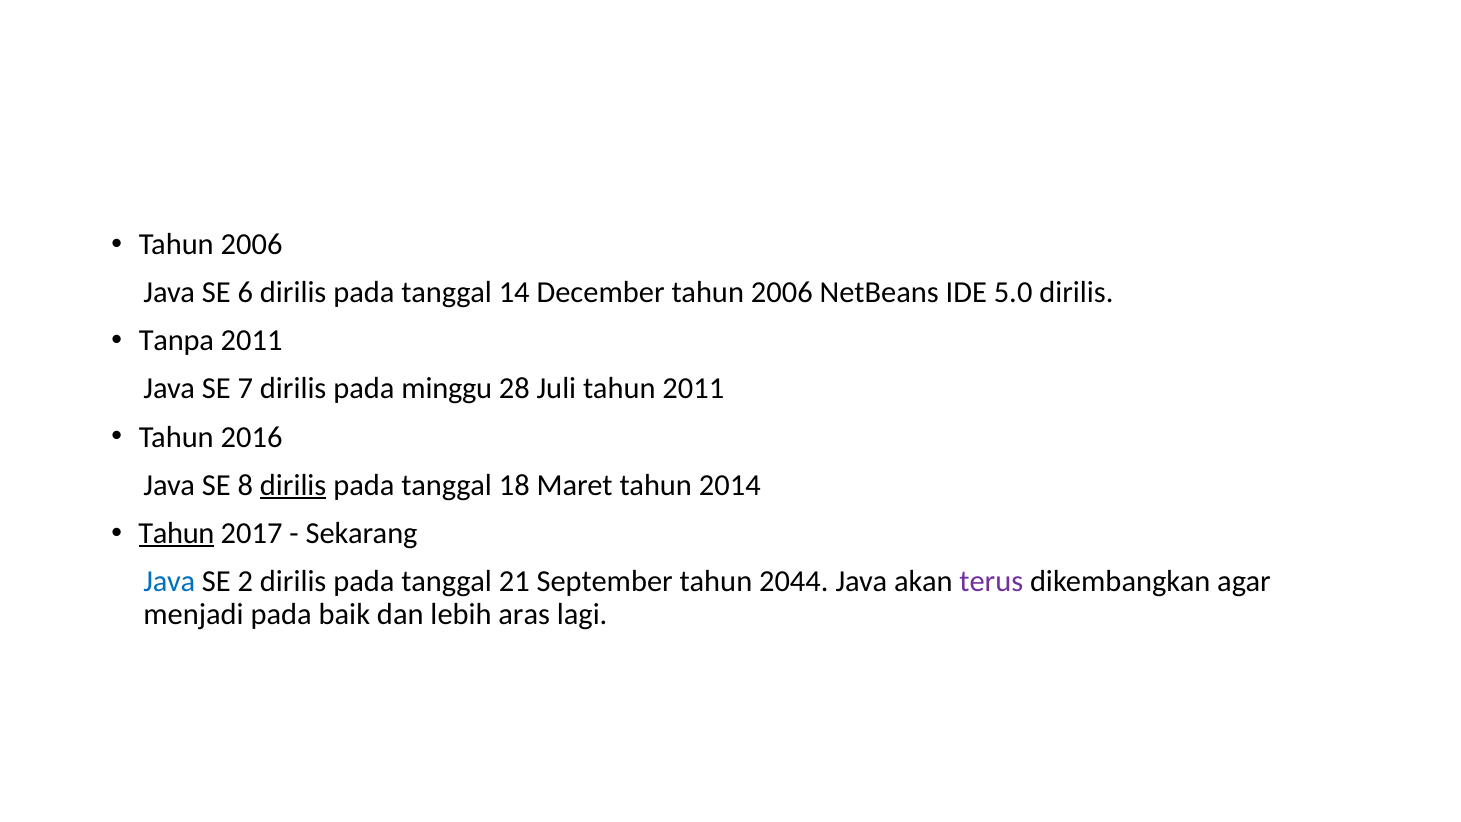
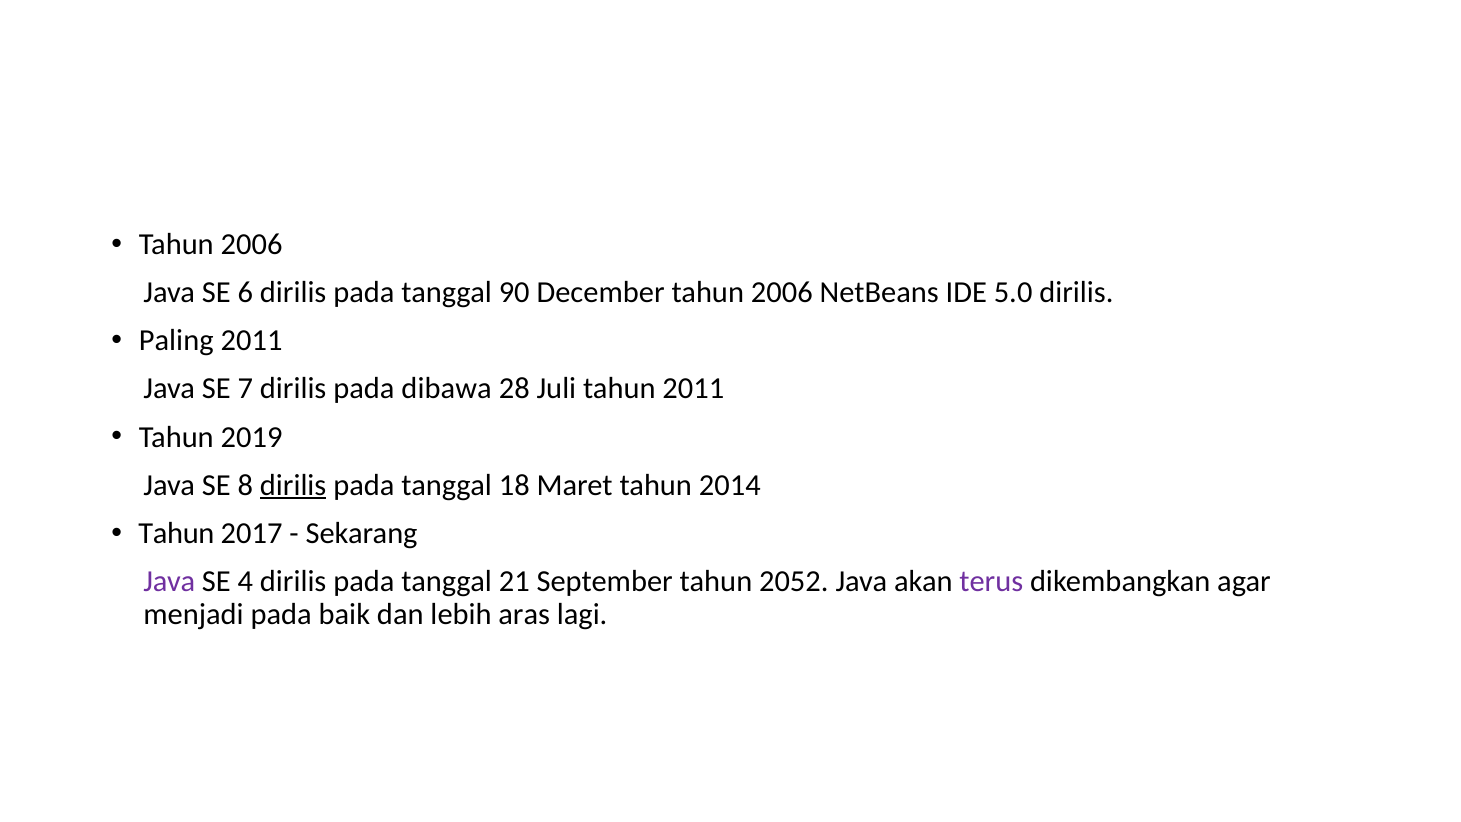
14: 14 -> 90 (514, 292)
Tanpa: Tanpa -> Paling (176, 341)
minggu: minggu -> dibawa (447, 389)
2016: 2016 -> 2019 (252, 437)
Tahun underline: present -> none (176, 533)
Java colour: blue -> purple (169, 581)
2: 2 -> 4 (245, 581)
2044: 2044 -> 2052 (794, 581)
